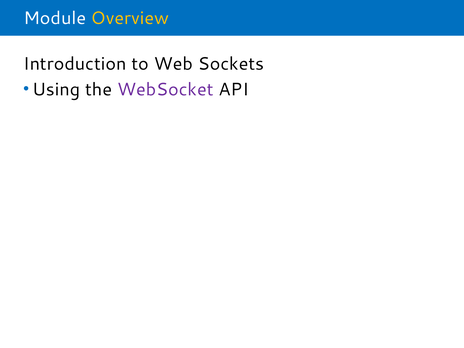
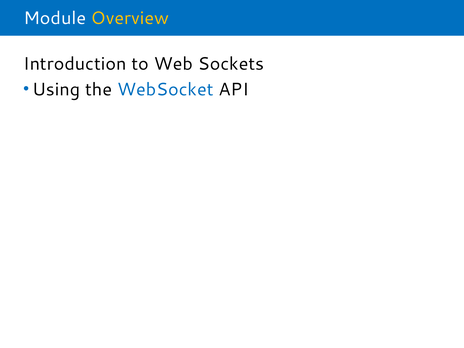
WebSocket colour: purple -> blue (165, 89)
